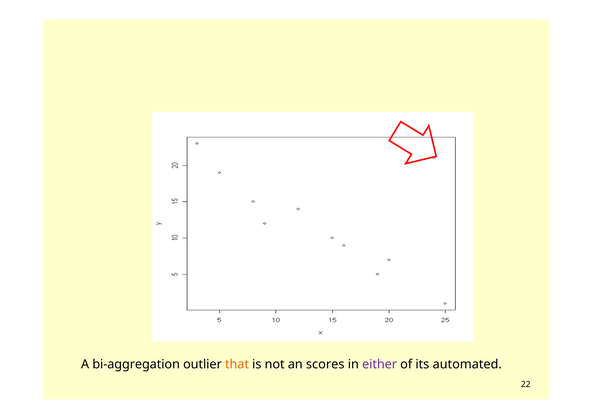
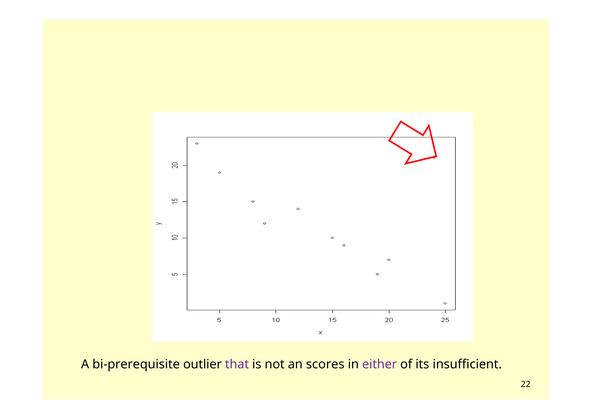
bi-aggregation: bi-aggregation -> bi-prerequisite (136, 364)
that colour: orange -> purple (237, 364)
automated: automated -> insufficient (467, 364)
